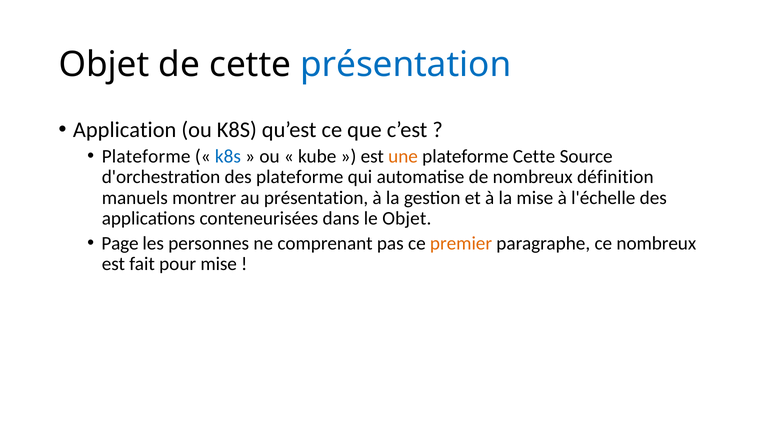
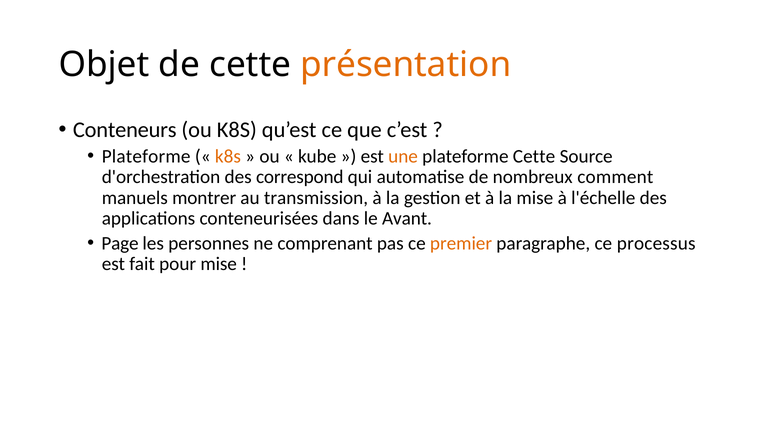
présentation colour: blue -> orange (406, 65)
Application: Application -> Conteneurs (125, 130)
k8s colour: blue -> orange (228, 156)
des plateforme: plateforme -> correspond (300, 177)
définition: définition -> comment (615, 177)
au présentation: présentation -> transmission (316, 198)
le Objet: Objet -> Avant (407, 219)
ce nombreux: nombreux -> processus (656, 243)
